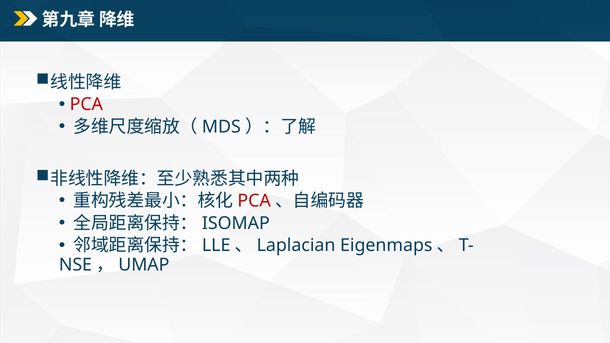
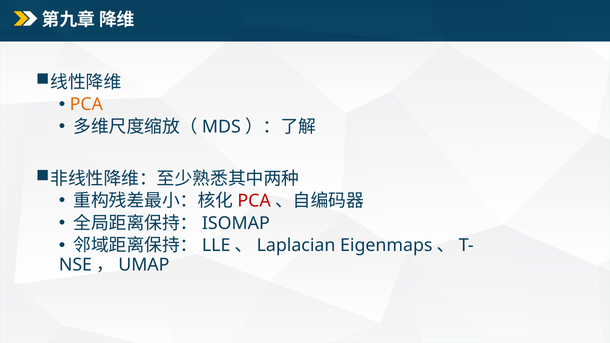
PCA colour: red -> orange (86, 104)
